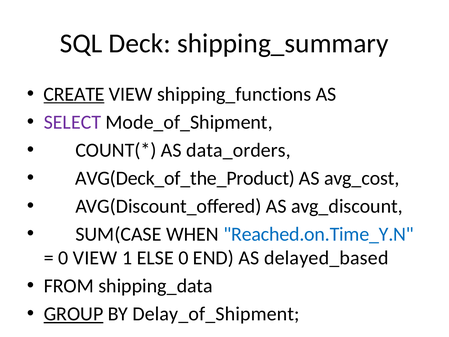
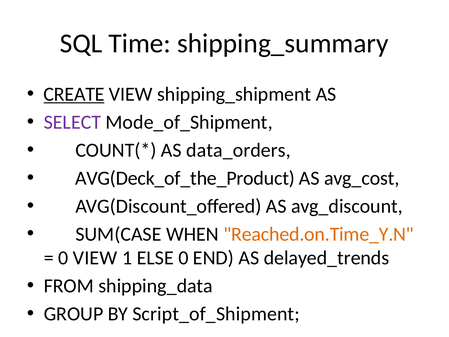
Deck: Deck -> Time (140, 43)
shipping_functions: shipping_functions -> shipping_shipment (234, 94)
Reached.on.Time_Y.N colour: blue -> orange (319, 234)
delayed_based: delayed_based -> delayed_trends (326, 258)
GROUP underline: present -> none (74, 314)
Delay_of_Shipment: Delay_of_Shipment -> Script_of_Shipment (216, 314)
